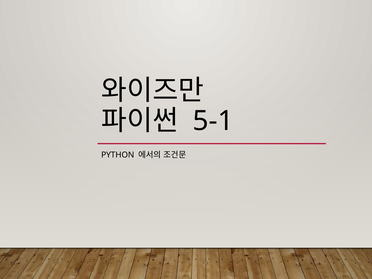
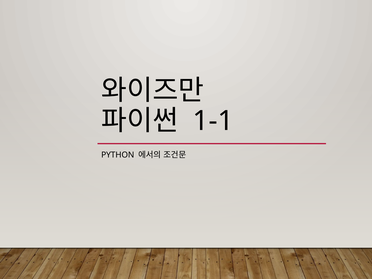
5-1: 5-1 -> 1-1 (213, 121)
